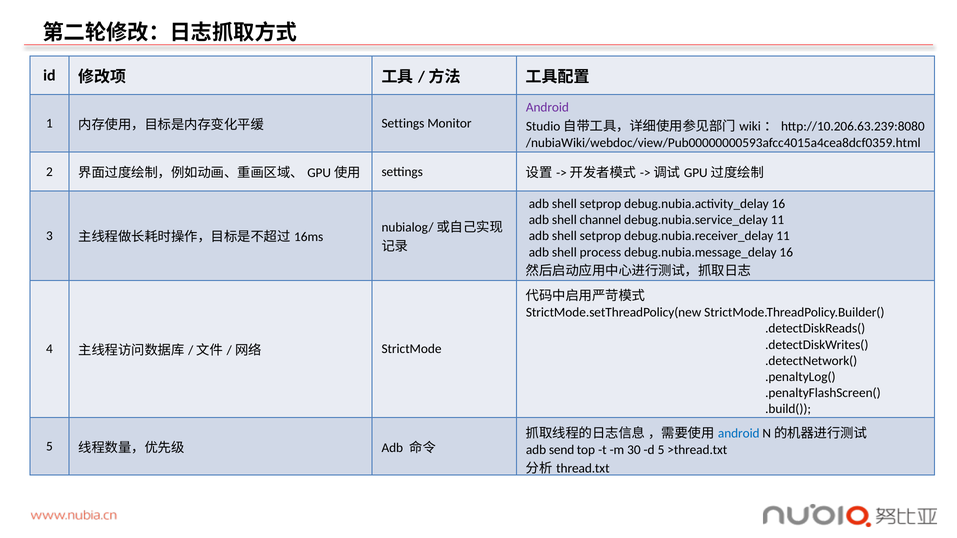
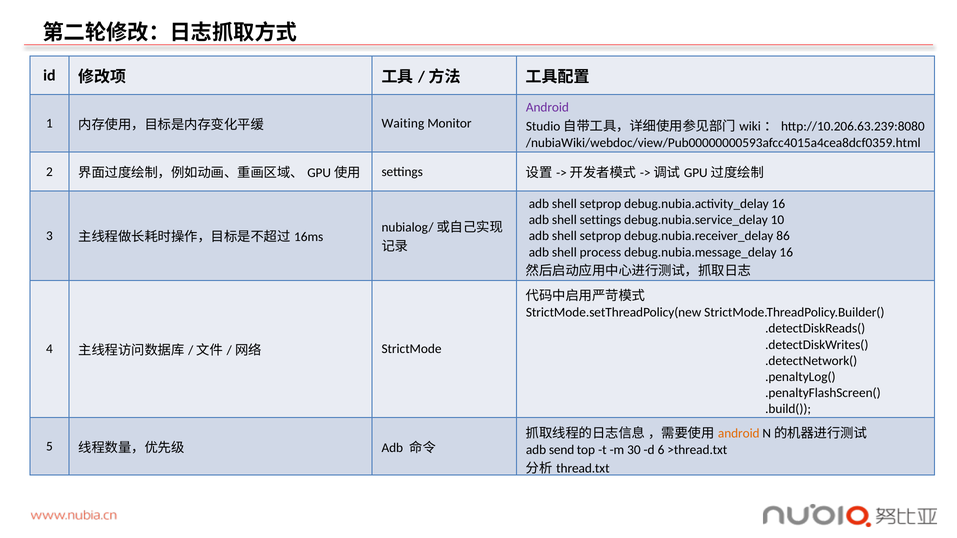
Settings: Settings -> Waiting (403, 124)
shell channel: channel -> settings (600, 220)
11: 11 -> 10 (777, 220)
11: 11 -> 86 (783, 236)
android colour: blue -> orange (739, 434)
d 5: 5 -> 6 (661, 450)
